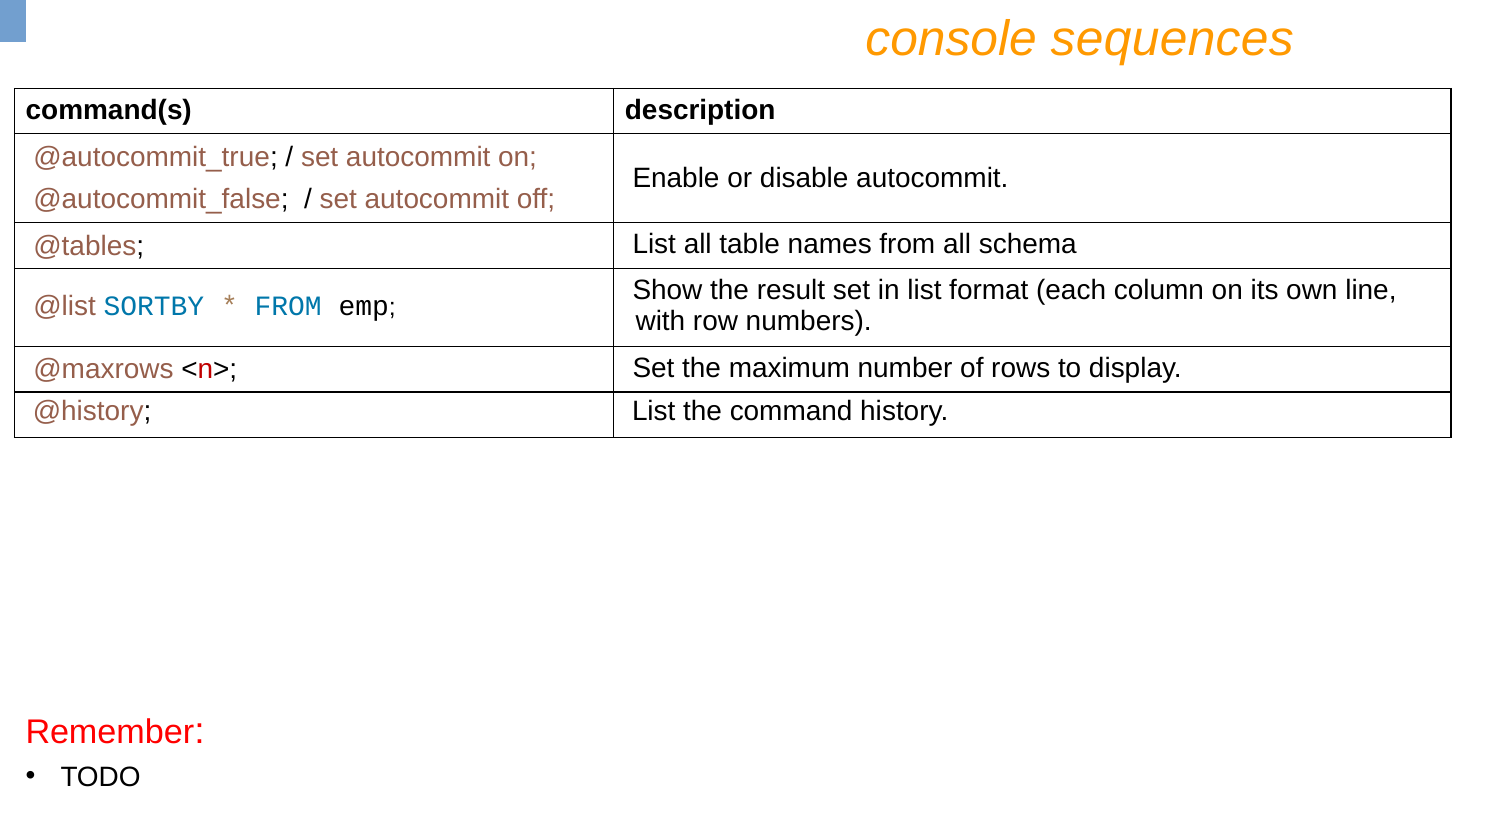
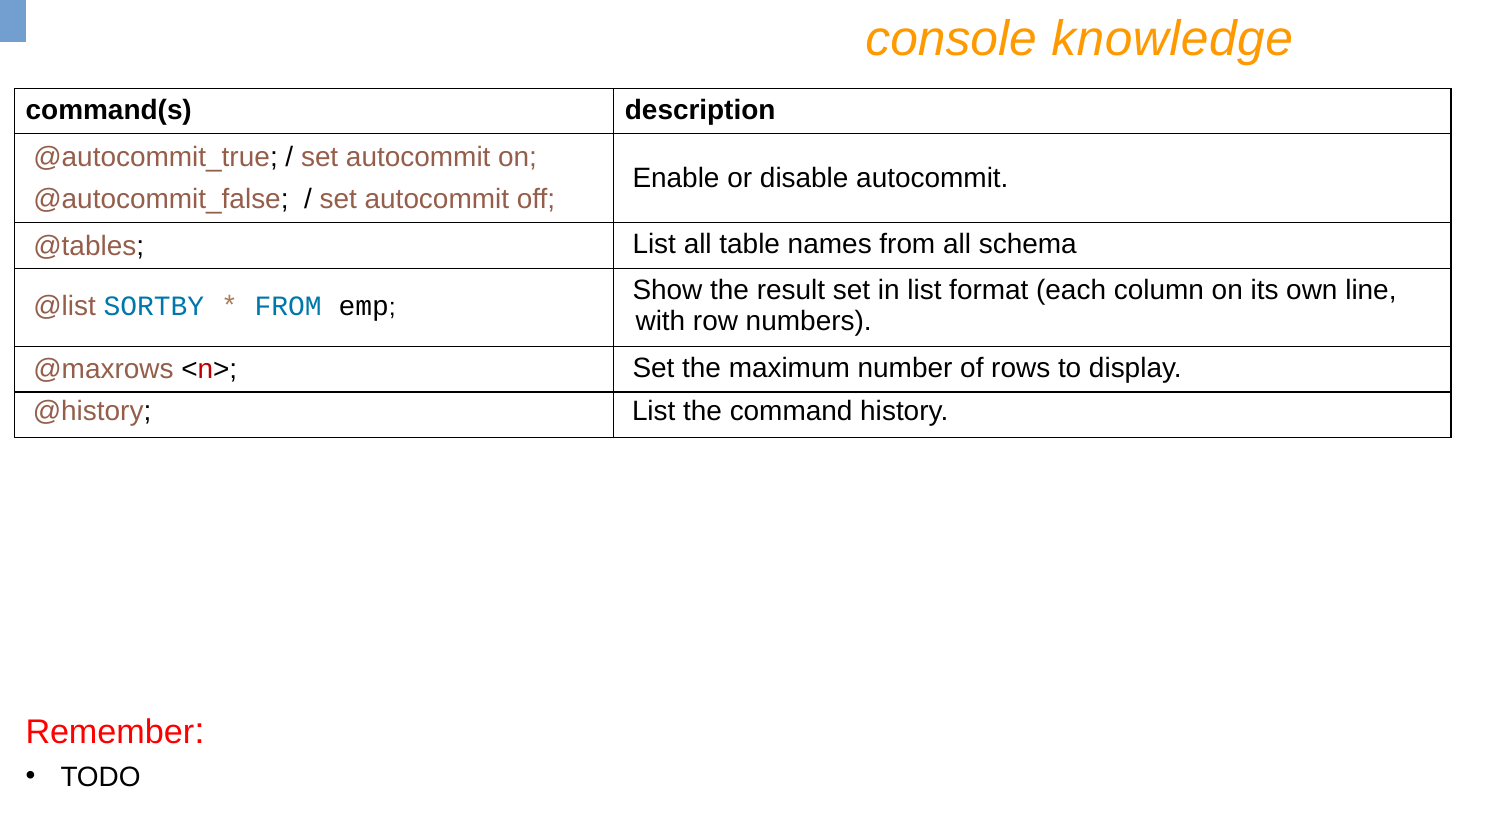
sequences: sequences -> knowledge (1172, 39)
